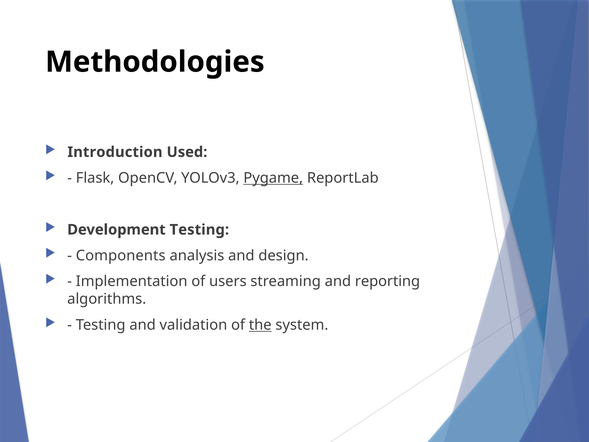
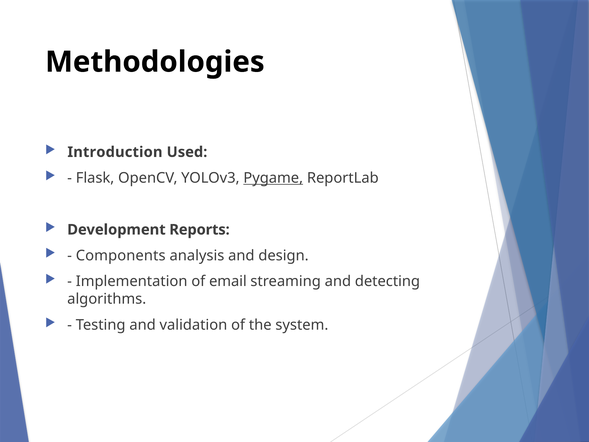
Development Testing: Testing -> Reports (199, 230)
users: users -> email (228, 281)
reporting: reporting -> detecting (387, 281)
the underline: present -> none (260, 325)
